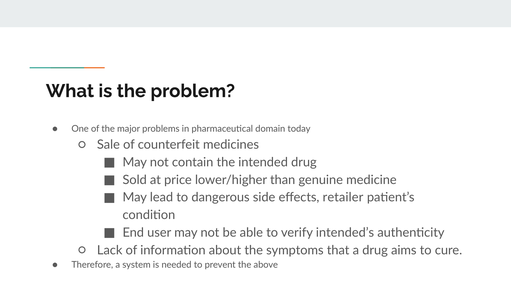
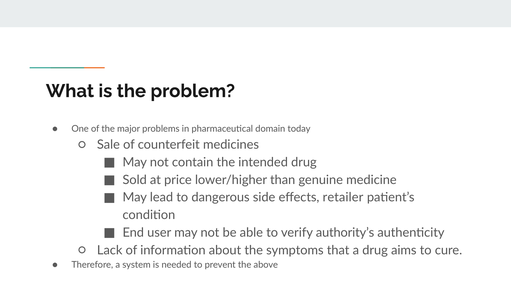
intended’s: intended’s -> authority’s (345, 233)
